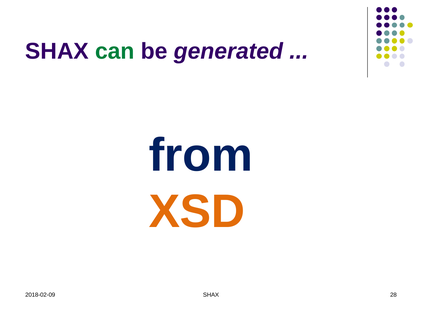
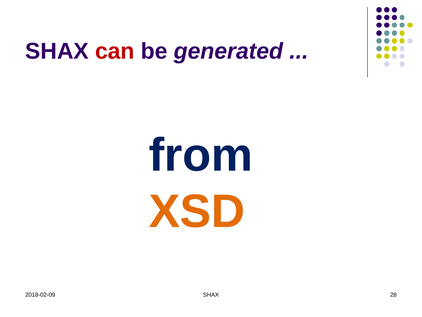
can colour: green -> red (115, 51)
